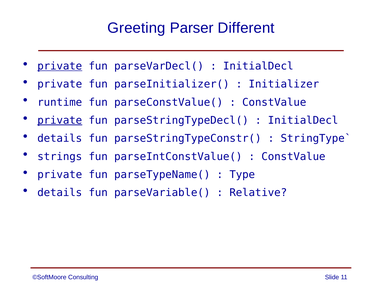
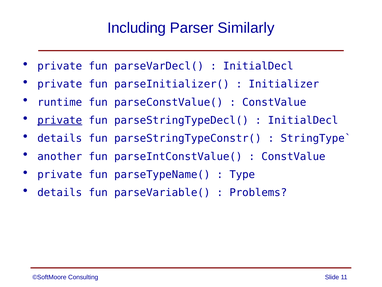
Greeting: Greeting -> Including (137, 28)
Different: Different -> Similarly (246, 28)
private underline: present -> none (60, 66)
strings: strings -> another (60, 156)
Relative: Relative -> Problems (258, 192)
